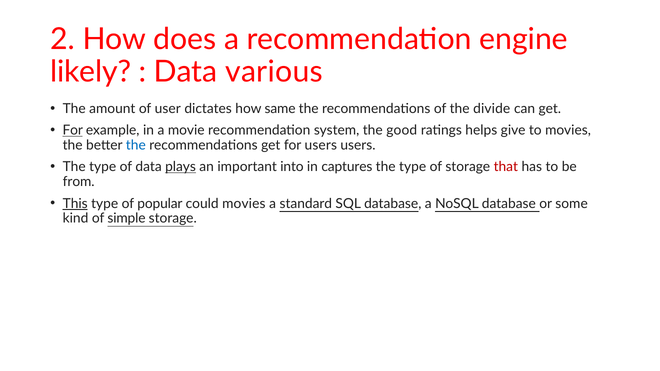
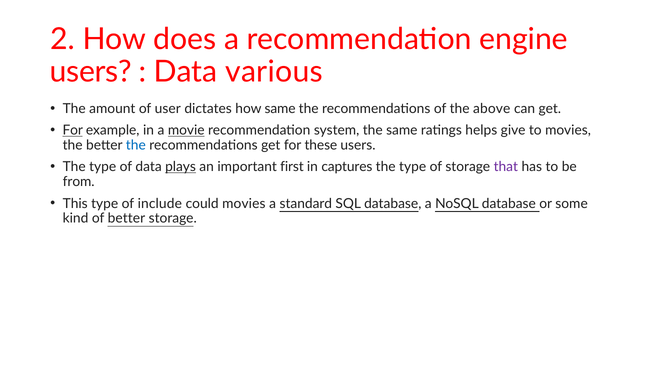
likely: likely -> users (91, 72)
divide: divide -> above (492, 109)
movie underline: none -> present (186, 130)
the good: good -> same (402, 130)
for users: users -> these (321, 145)
into: into -> first (292, 167)
that colour: red -> purple (506, 167)
This underline: present -> none (75, 204)
popular: popular -> include (160, 204)
of simple: simple -> better (126, 219)
